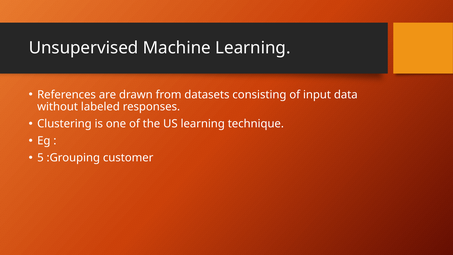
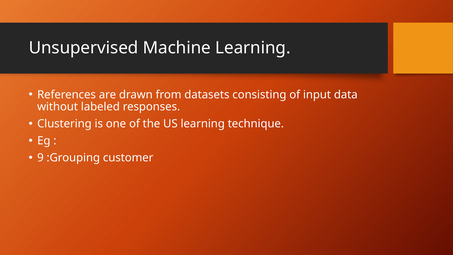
5: 5 -> 9 (40, 158)
